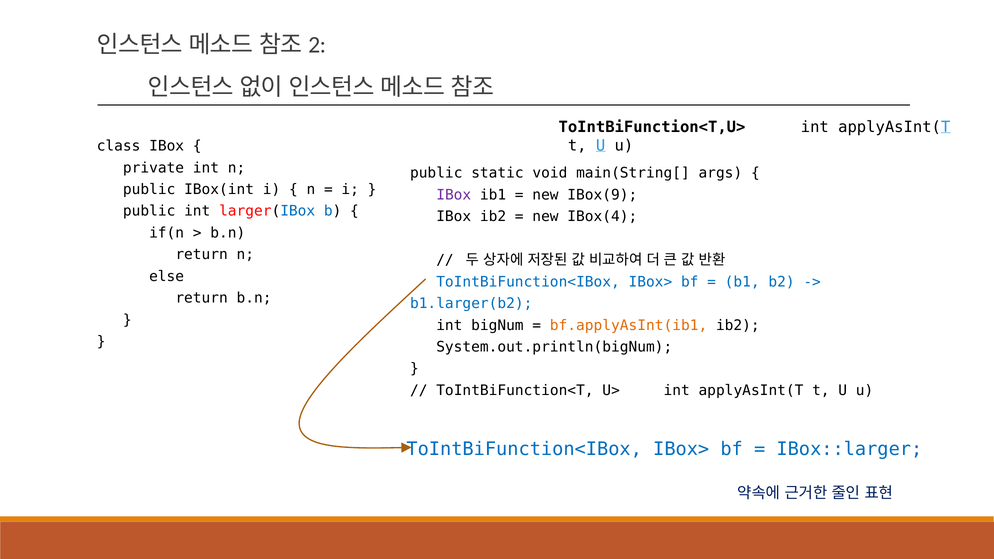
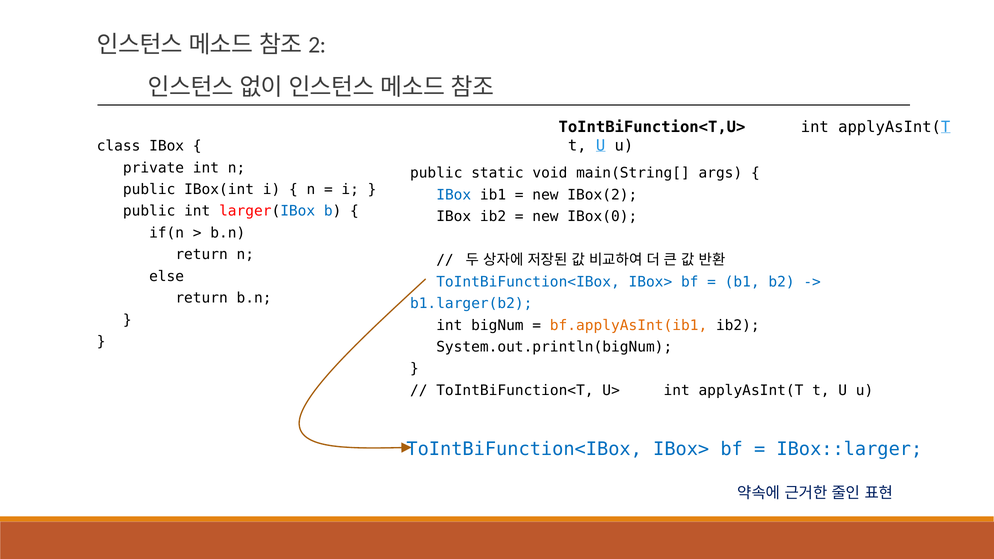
IBox colour: purple -> blue (454, 195)
IBox(9: IBox(9 -> IBox(2 (602, 195)
IBox(4: IBox(4 -> IBox(0 (602, 217)
